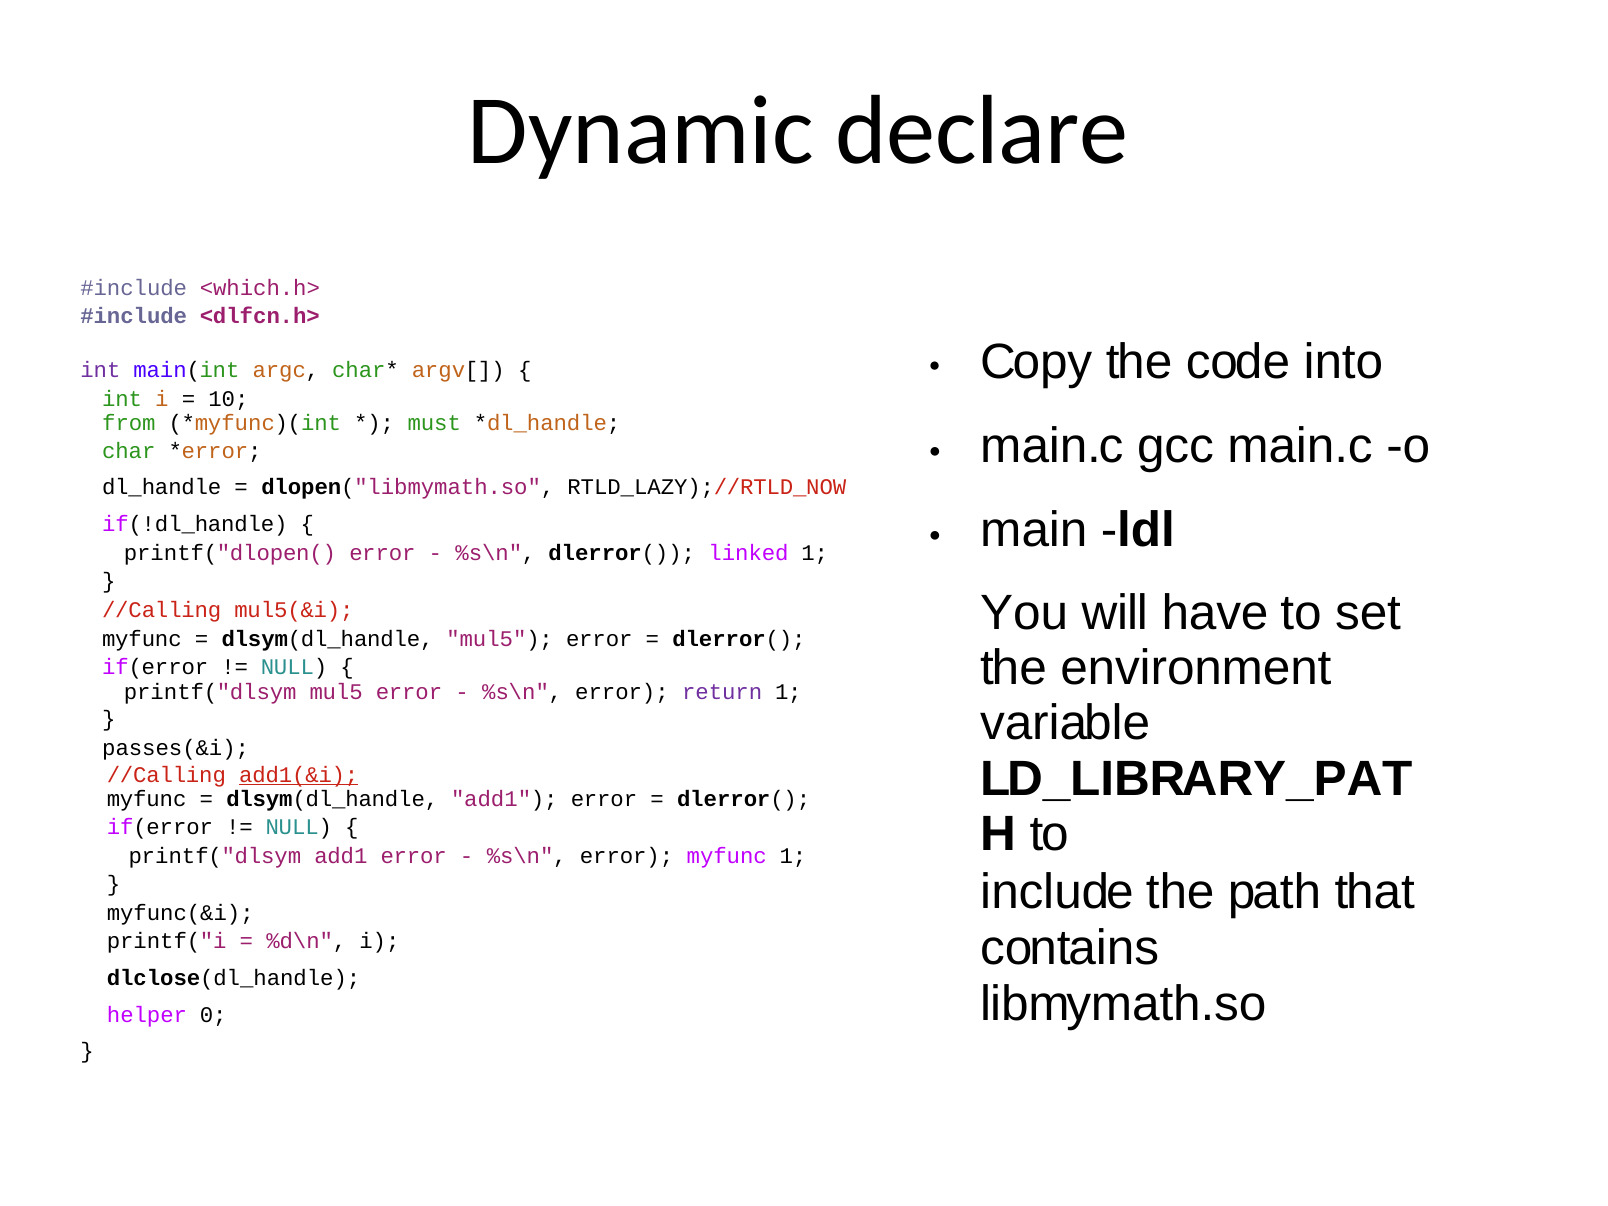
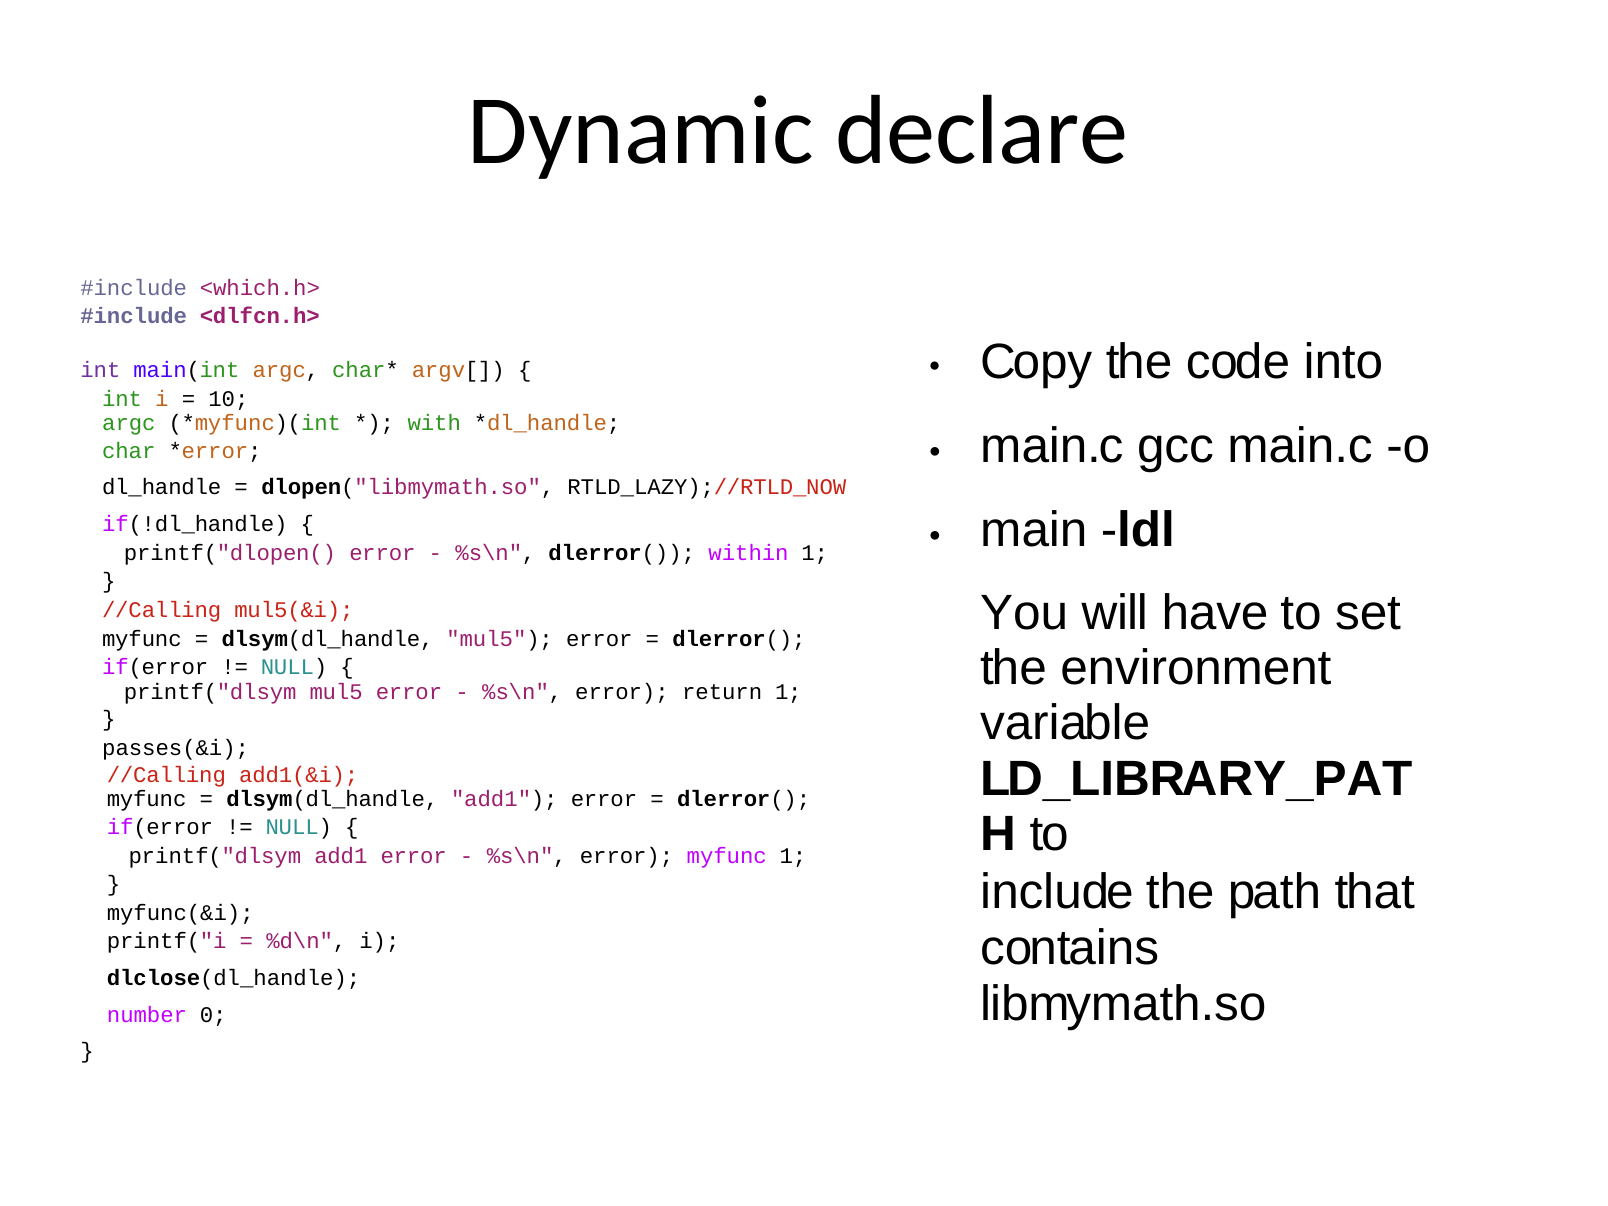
from: from -> argc (129, 423)
must: must -> with (434, 423)
linked: linked -> within (749, 553)
return colour: purple -> black (722, 692)
add1(&i underline: present -> none (299, 775)
helper: helper -> number (147, 1015)
